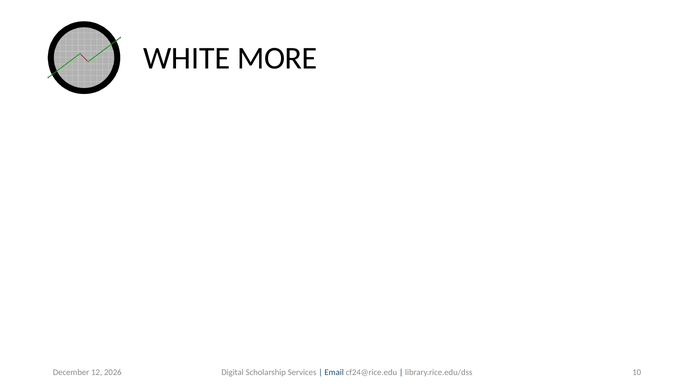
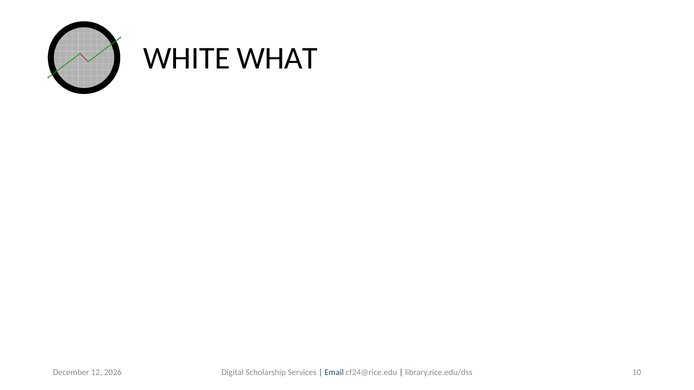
MORE: MORE -> WHAT (277, 58)
